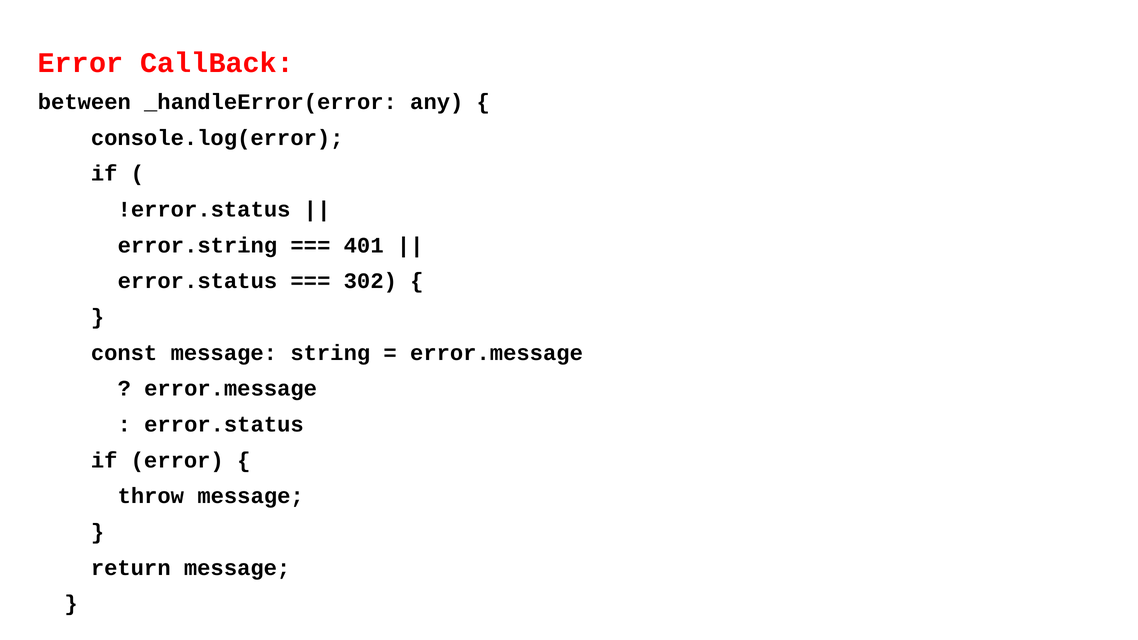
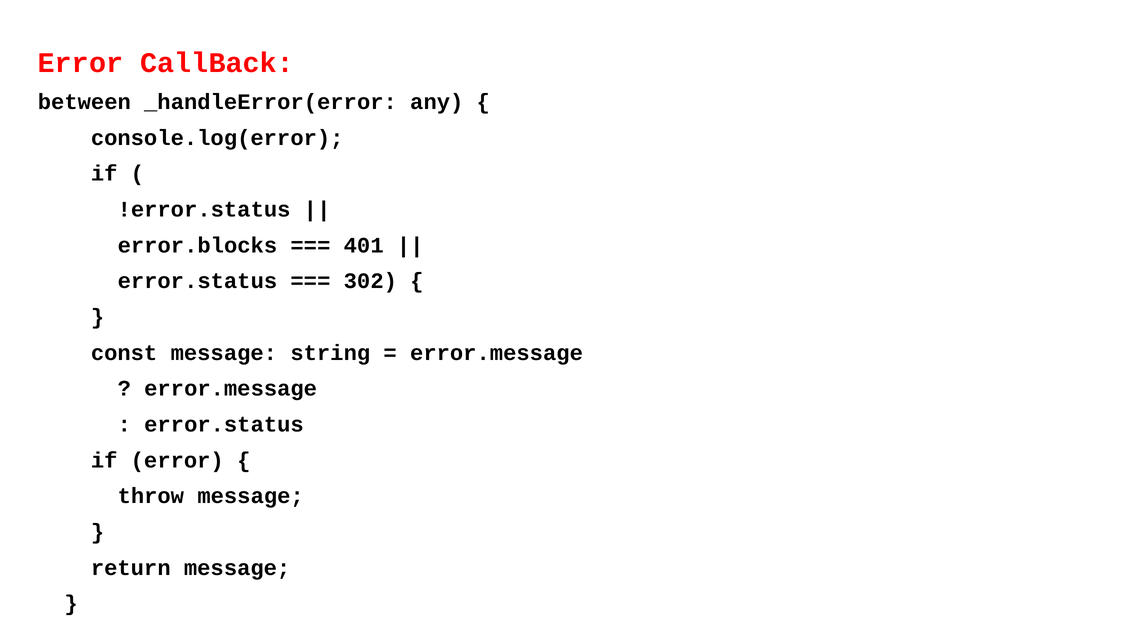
error.string: error.string -> error.blocks (197, 245)
